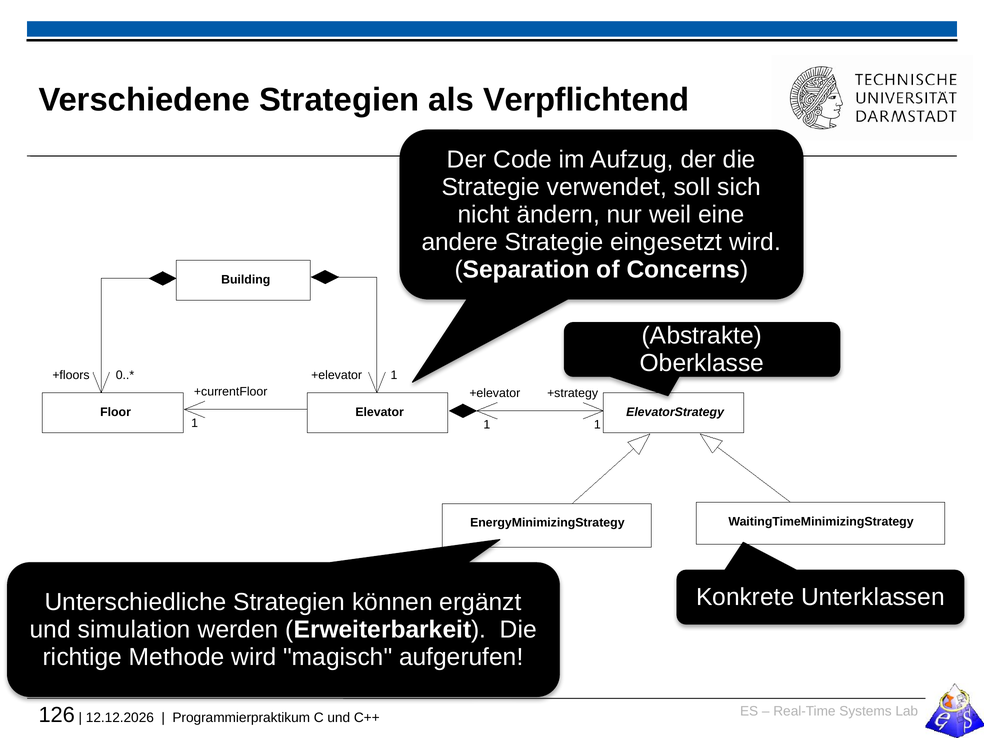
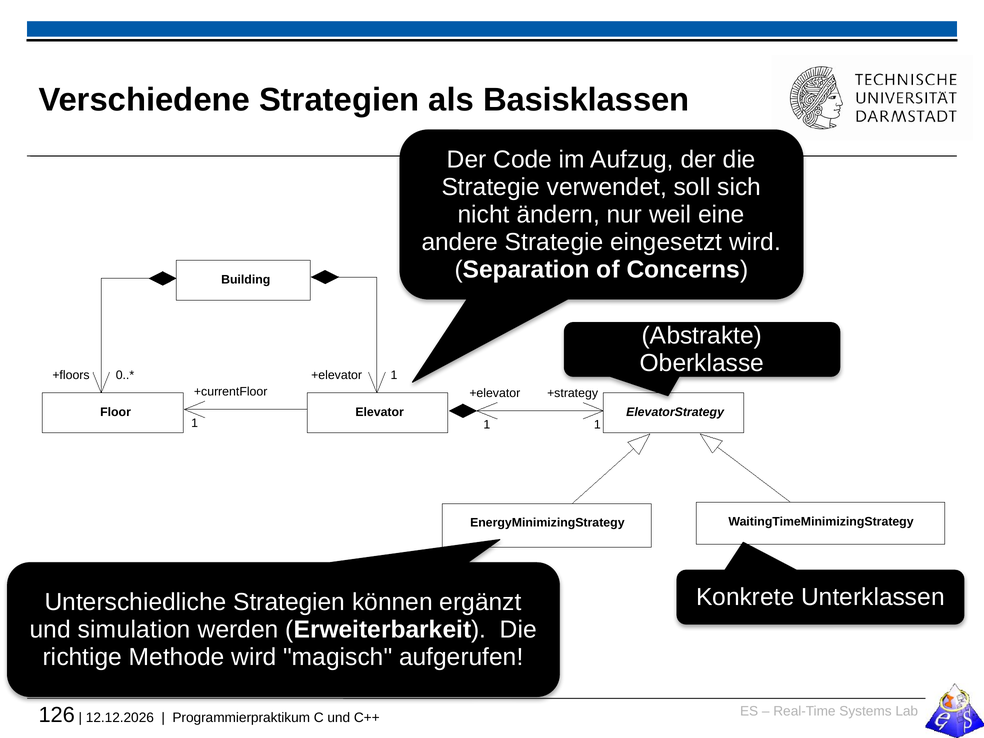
Verpflichtend: Verpflichtend -> Basisklassen (586, 100)
